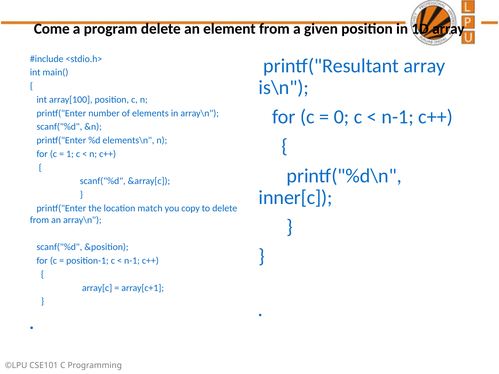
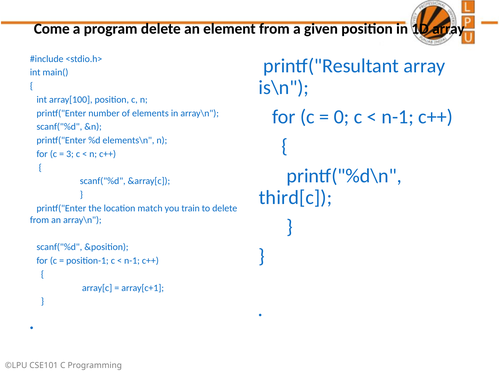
1: 1 -> 3 (70, 154)
inner[c: inner[c -> third[c (295, 198)
copy: copy -> train (191, 208)
